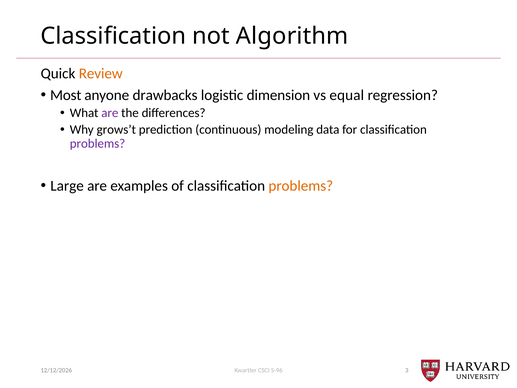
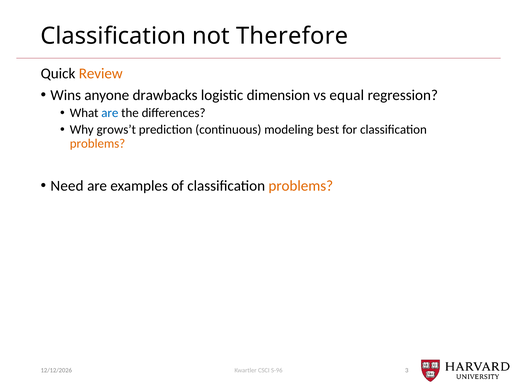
Algorithm: Algorithm -> Therefore (292, 36)
Most: Most -> Wins (66, 95)
are colour: purple -> blue (110, 113)
data: data -> best (328, 130)
problems colour: purple -> orange (98, 144)
Large: Large -> Need (67, 186)
